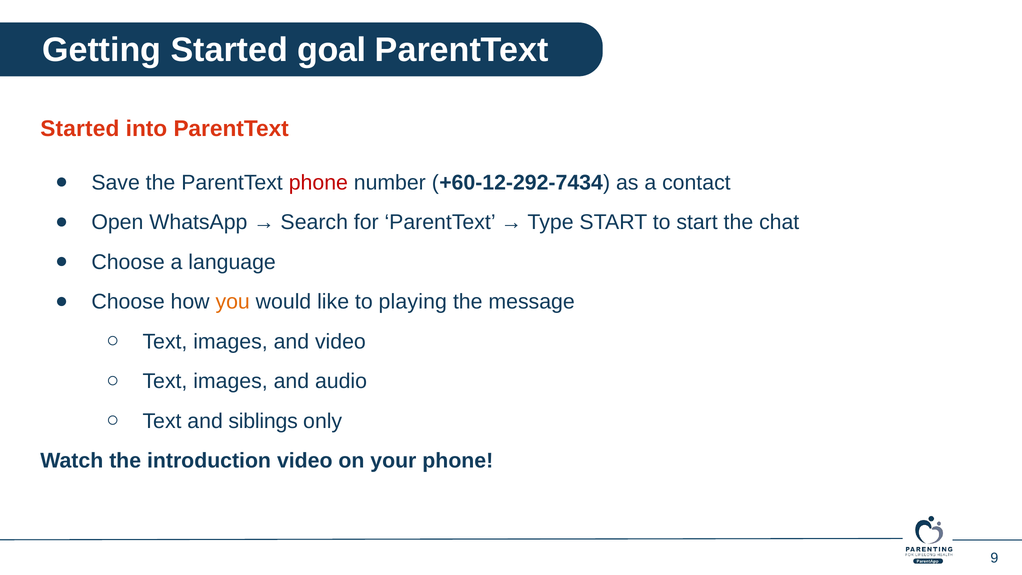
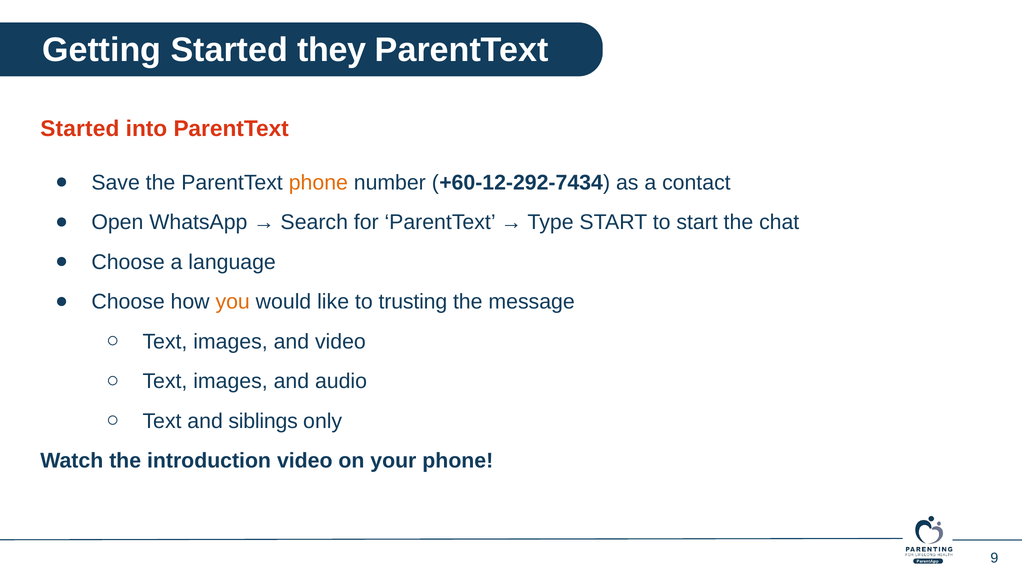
goal: goal -> they (332, 50)
phone colour: red -> orange (318, 182)
playing: playing -> trusting (413, 302)
